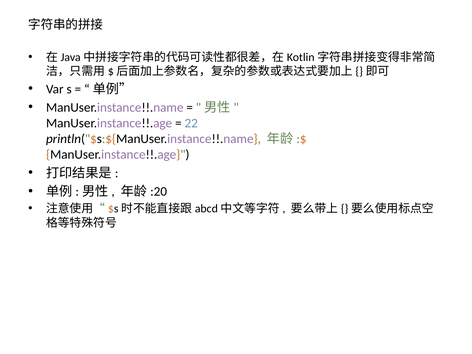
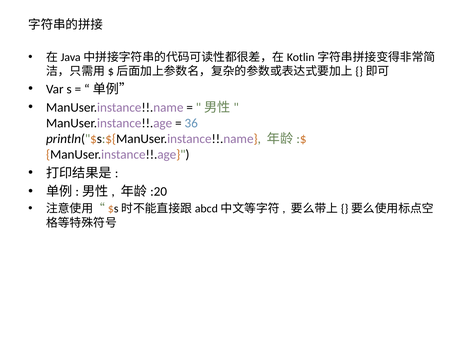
22: 22 -> 36 (191, 123)
